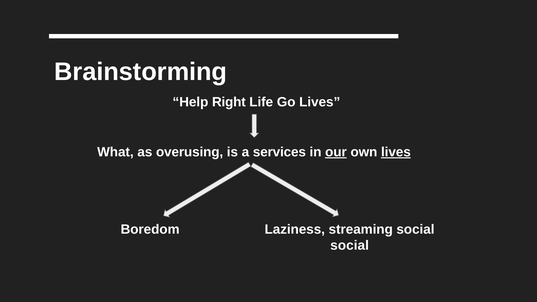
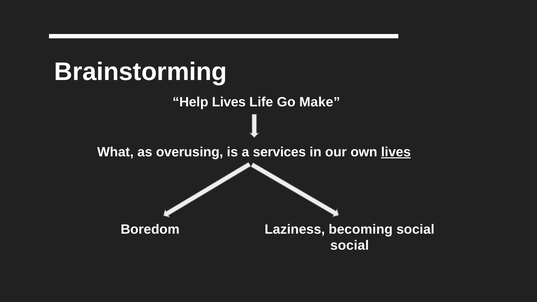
Help Right: Right -> Lives (229, 102)
Go Lives: Lives -> Make (320, 102)
our underline: present -> none (336, 152)
streaming: streaming -> becoming (361, 229)
